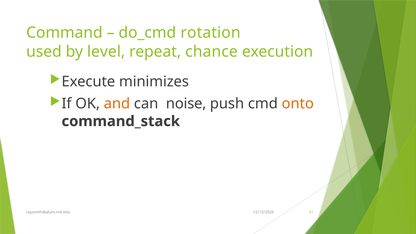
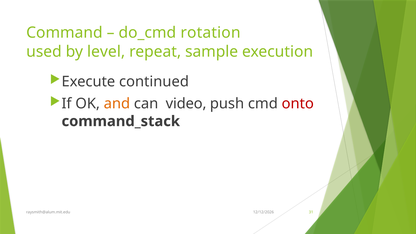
chance: chance -> sample (212, 52)
minimizes: minimizes -> continued (154, 82)
noise: noise -> video (186, 104)
onto colour: orange -> red (298, 104)
